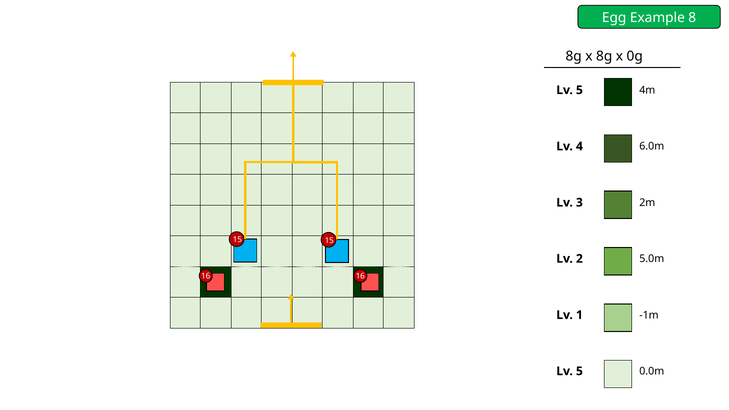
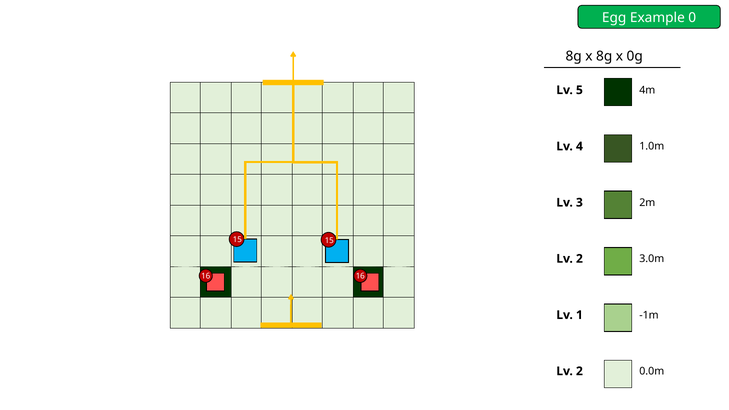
8: 8 -> 0 (692, 18)
6.0m: 6.0m -> 1.0m (652, 147)
5.0m: 5.0m -> 3.0m (652, 259)
5: 5 -> 2 (579, 371)
